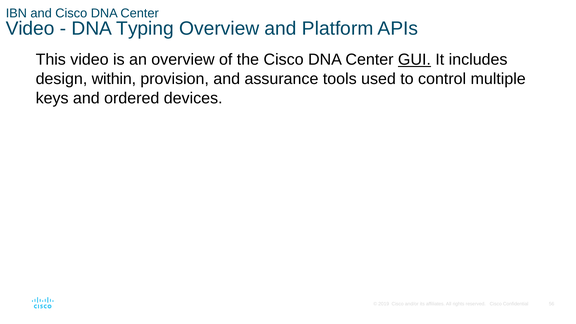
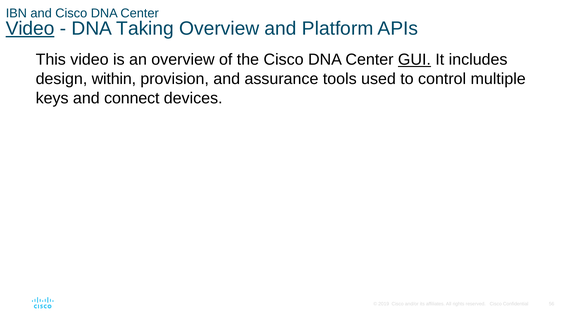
Video underline: none -> present (30, 28)
Typing: Typing -> Taking (145, 28)
ordered: ordered -> connect (132, 98)
